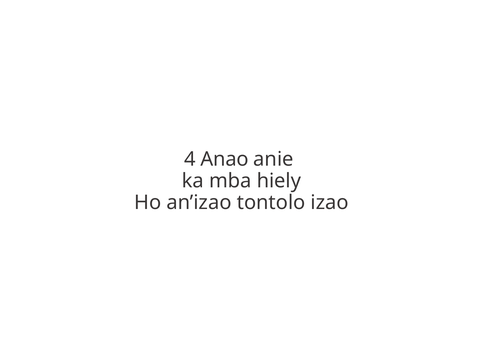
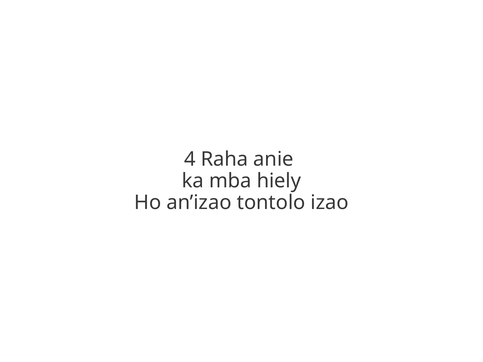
Anao: Anao -> Raha (225, 159)
